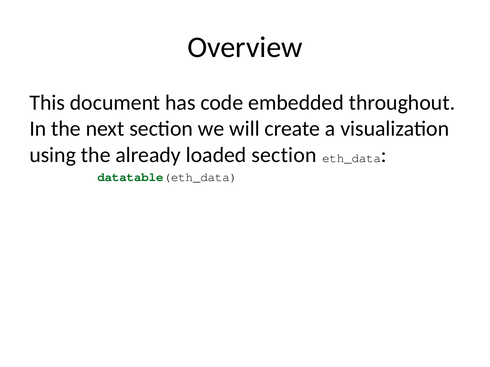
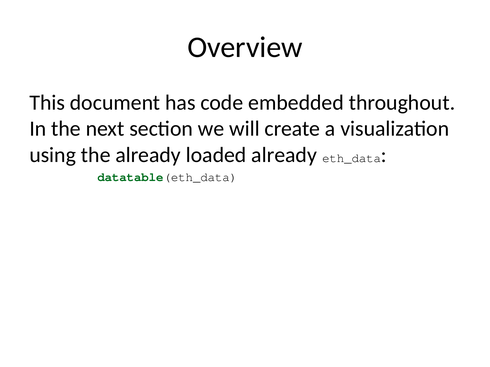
loaded section: section -> already (284, 155)
